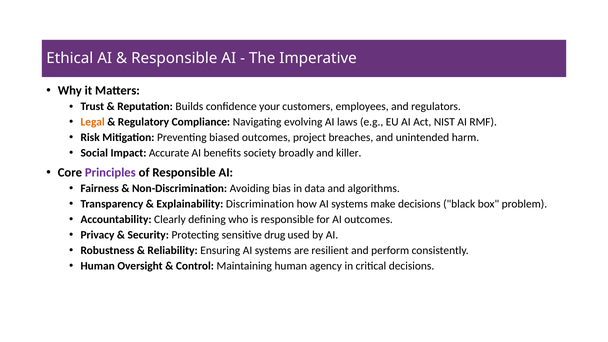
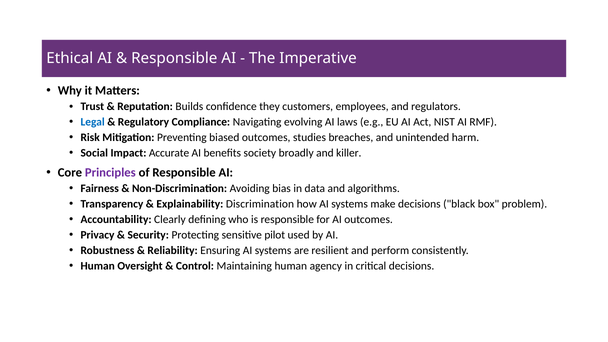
your: your -> they (270, 107)
Legal colour: orange -> blue (93, 122)
project: project -> studies (310, 138)
drug: drug -> pilot (275, 235)
